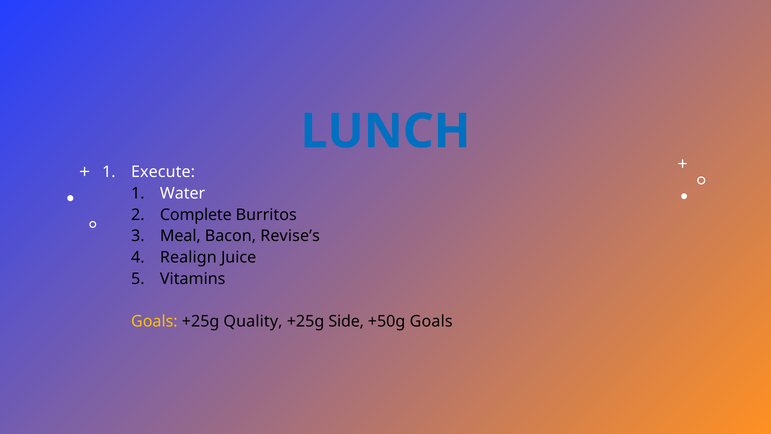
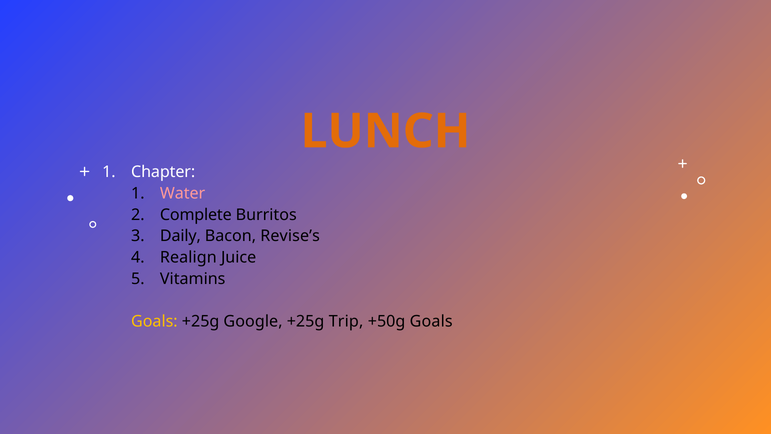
LUNCH colour: blue -> orange (386, 131)
Execute: Execute -> Chapter (163, 172)
Water colour: white -> pink (183, 193)
Meal: Meal -> Daily (180, 236)
Quality: Quality -> Google (253, 321)
Side: Side -> Trip (346, 321)
